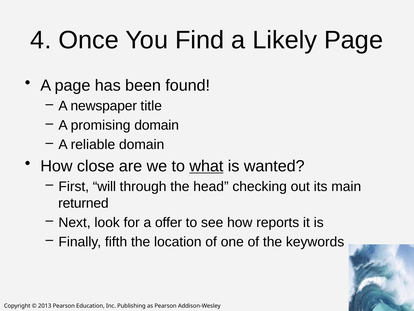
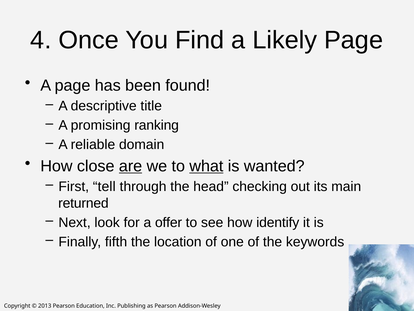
newspaper: newspaper -> descriptive (104, 106)
promising domain: domain -> ranking (157, 125)
are underline: none -> present (131, 166)
will: will -> tell (104, 186)
reports: reports -> identify (278, 222)
